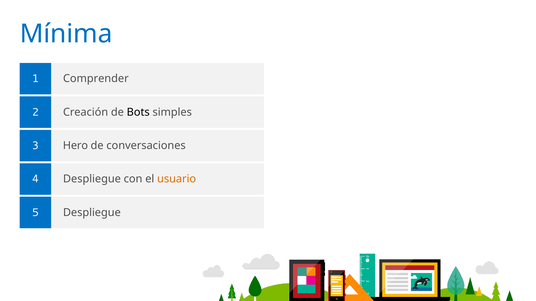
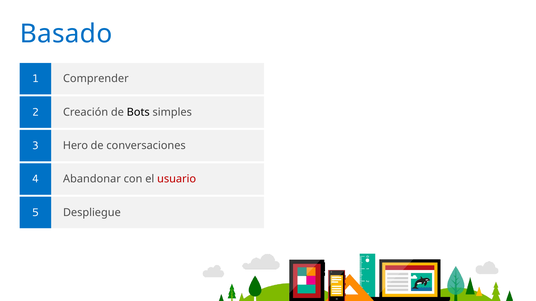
Mínima: Mínima -> Basado (66, 34)
Despliegue: Despliegue -> Abandonar (92, 179)
usuario colour: orange -> red (177, 179)
